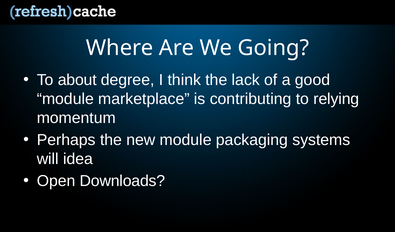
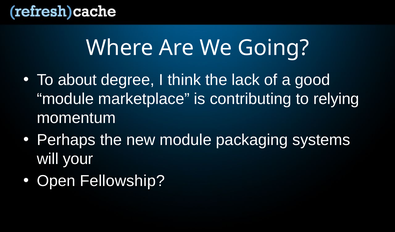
idea: idea -> your (78, 159)
Downloads: Downloads -> Fellowship (122, 181)
